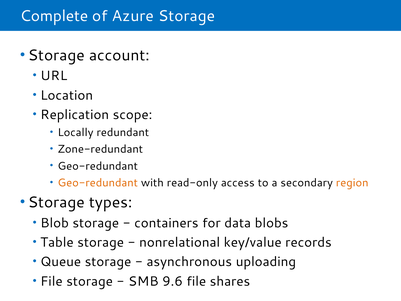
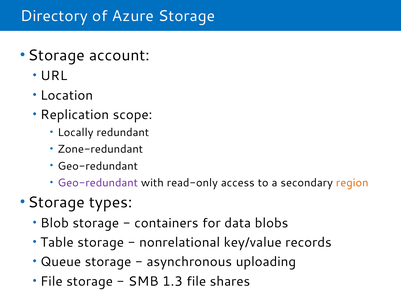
Complete: Complete -> Directory (54, 16)
Geo-redundant colour: orange -> purple (98, 183)
9.6: 9.6 -> 1.3 (172, 281)
